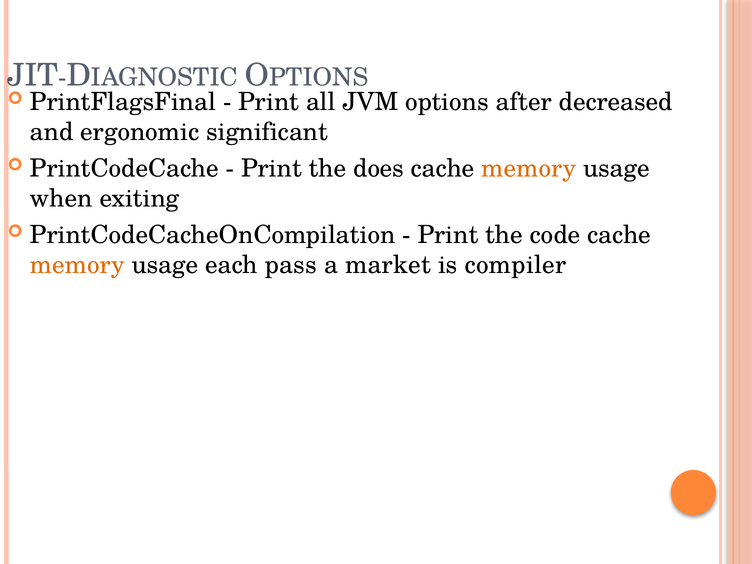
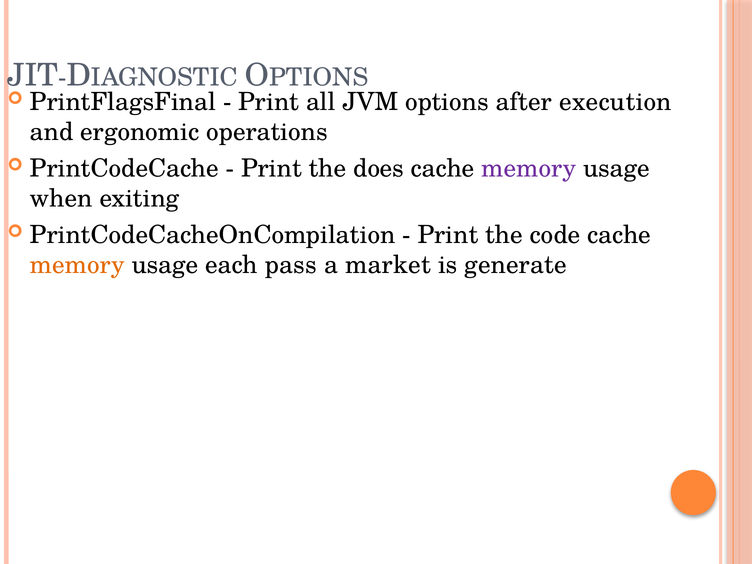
decreased: decreased -> execution (616, 102)
significant: significant -> operations (267, 132)
memory colour: orange -> purple (529, 168)
compiler: compiler -> generate (516, 265)
